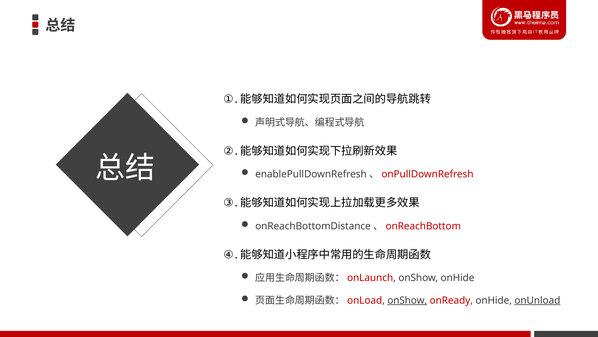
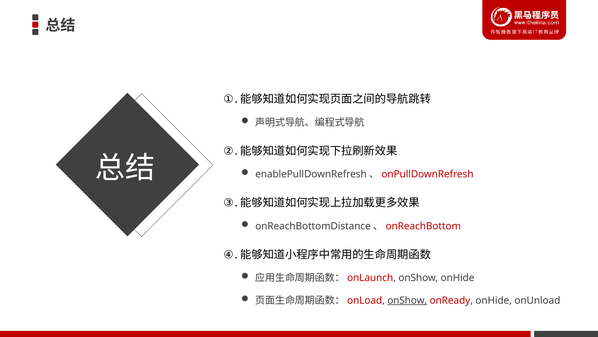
onUnload underline: present -> none (537, 300)
